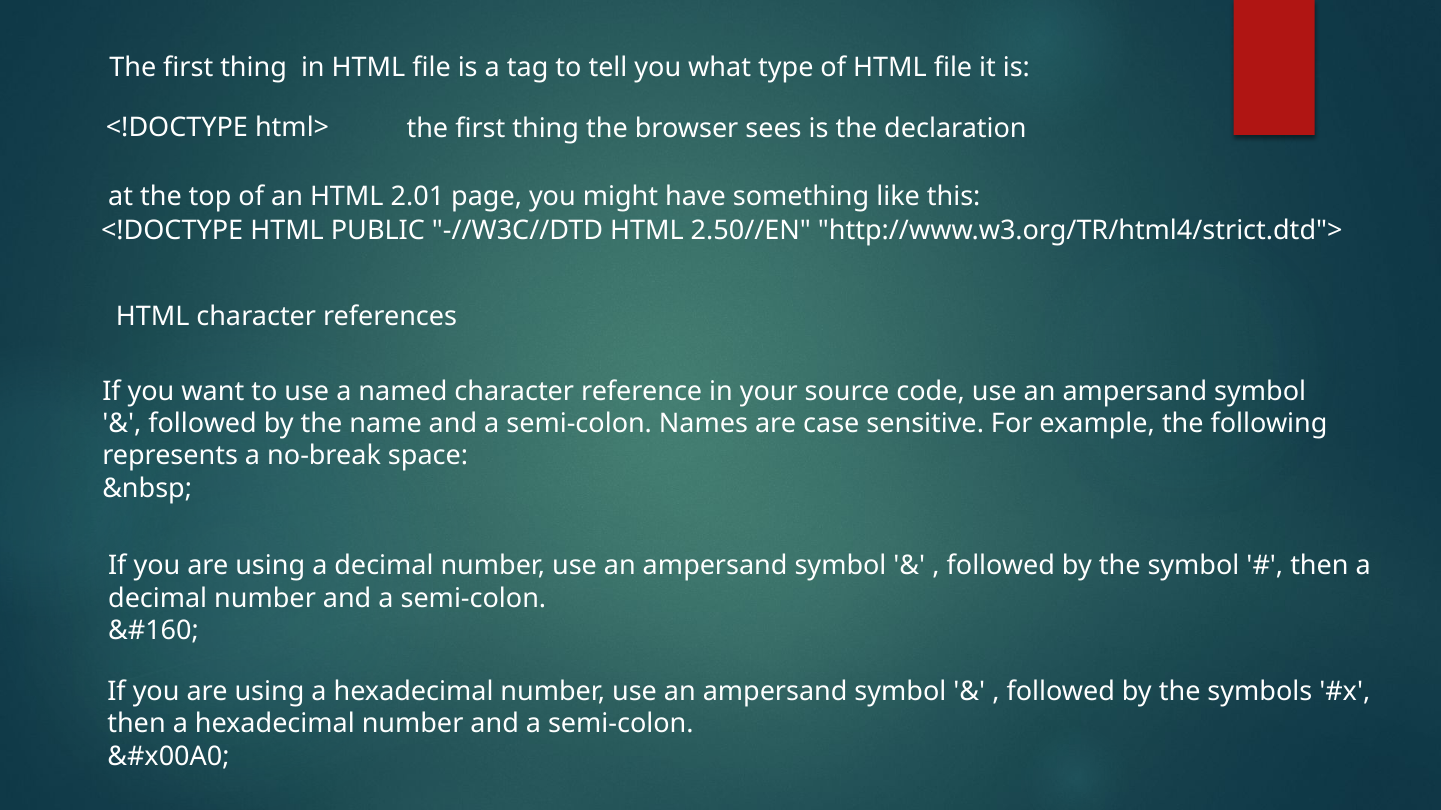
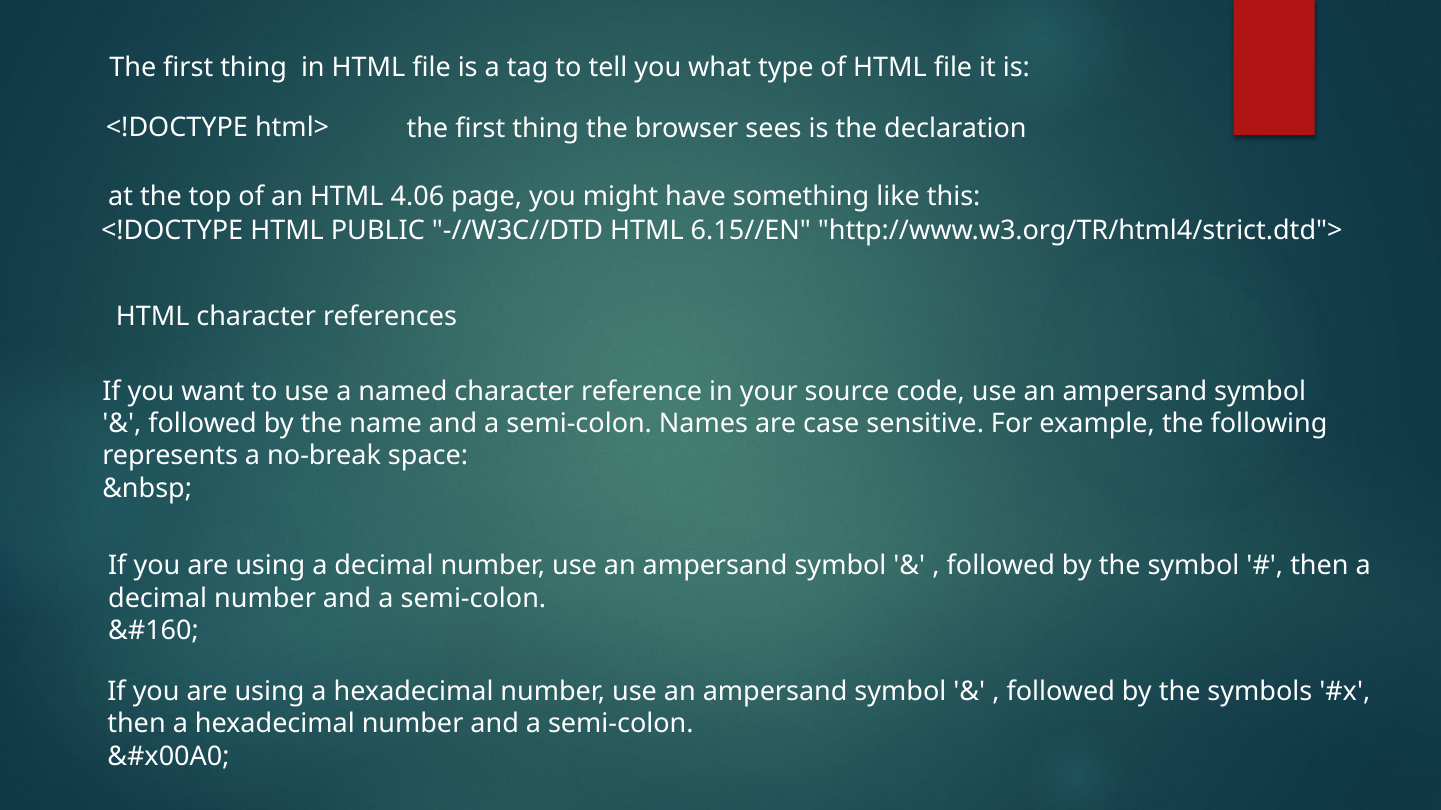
2.01: 2.01 -> 4.06 (417, 197)
2.50//EN: 2.50//EN -> 6.15//EN (751, 231)
